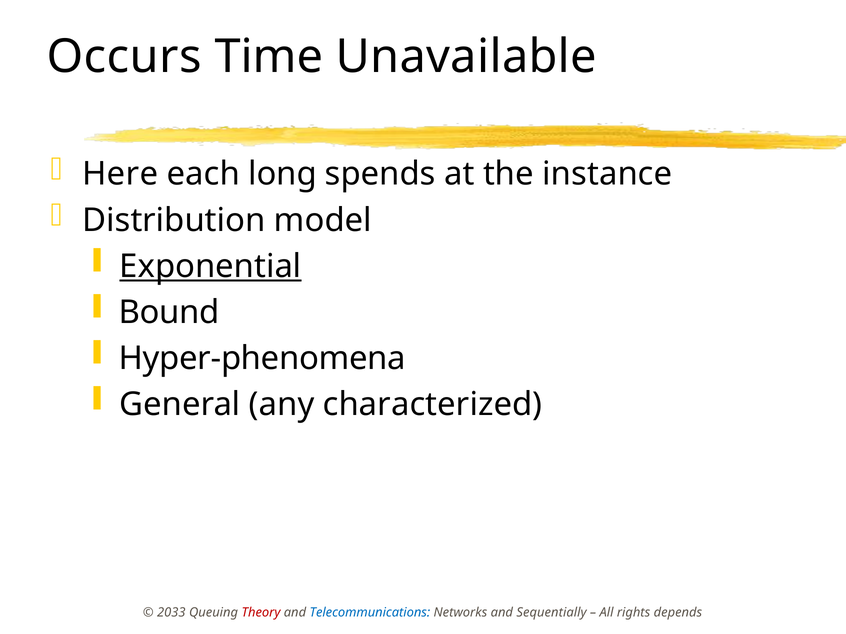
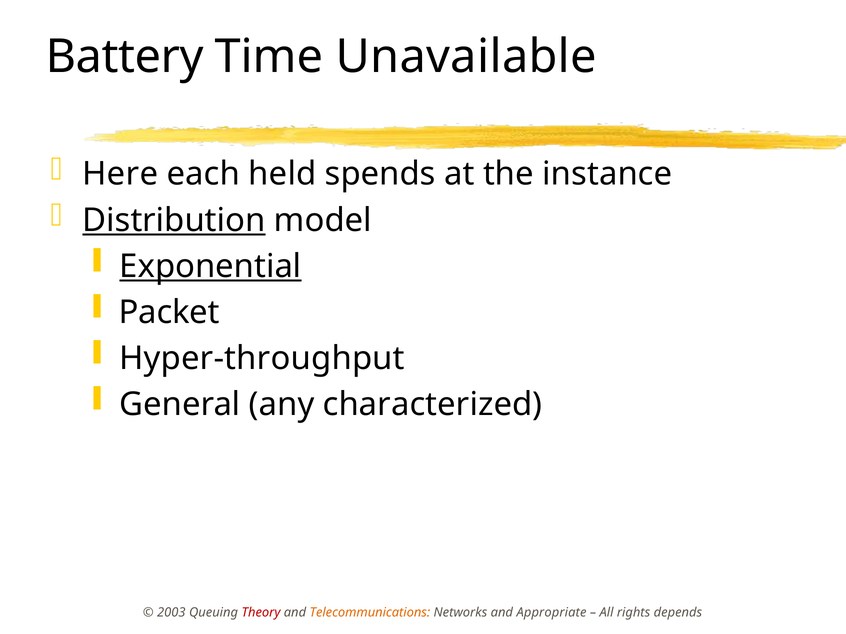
Occurs: Occurs -> Battery (125, 57)
long: long -> held (282, 174)
Distribution underline: none -> present (174, 220)
Bound: Bound -> Packet (169, 313)
Hyper-phenomena: Hyper-phenomena -> Hyper-throughput (262, 359)
2033: 2033 -> 2003 (171, 613)
Telecommunications colour: blue -> orange (370, 613)
Sequentially: Sequentially -> Appropriate (551, 613)
